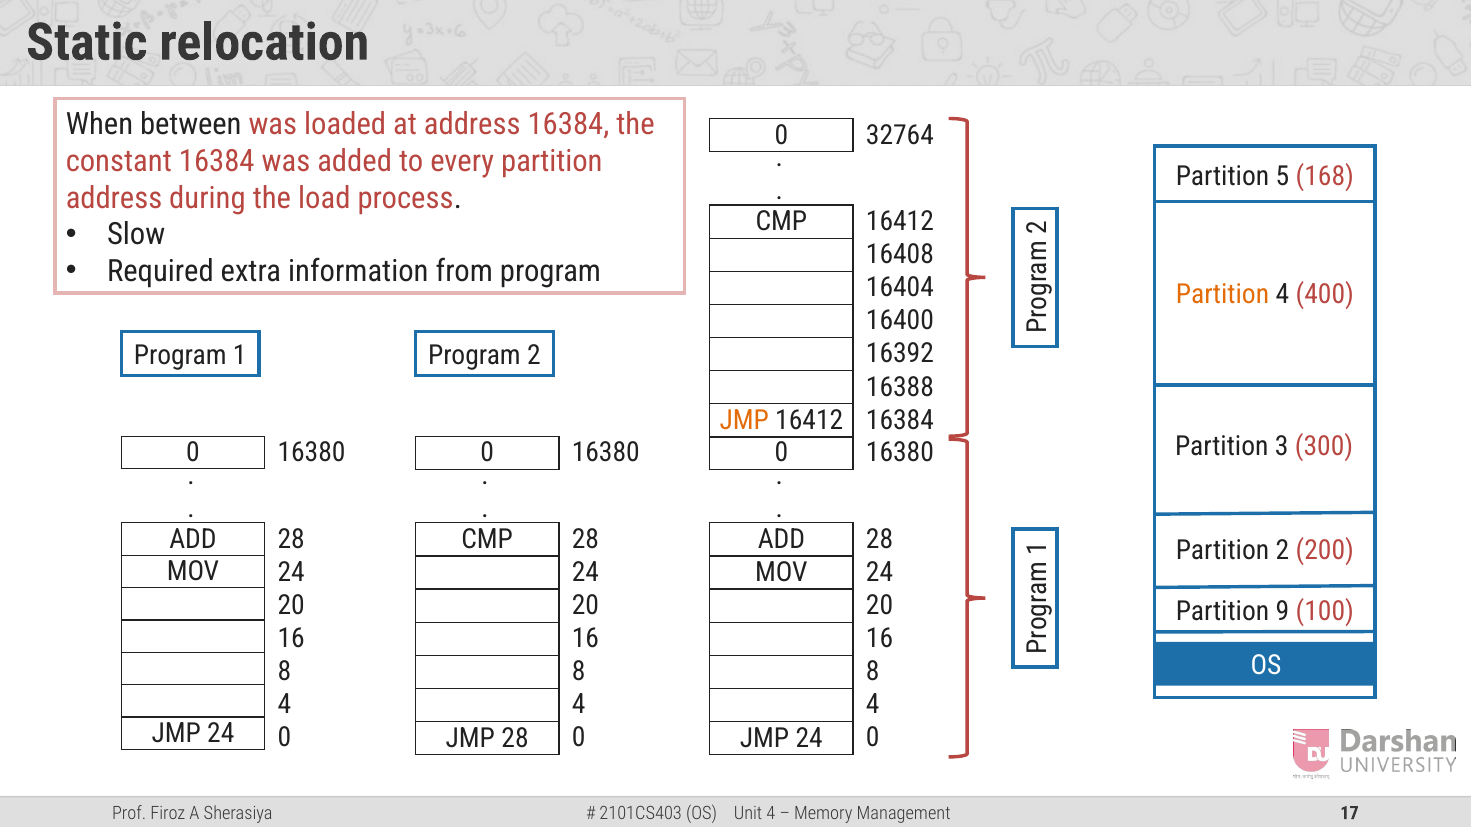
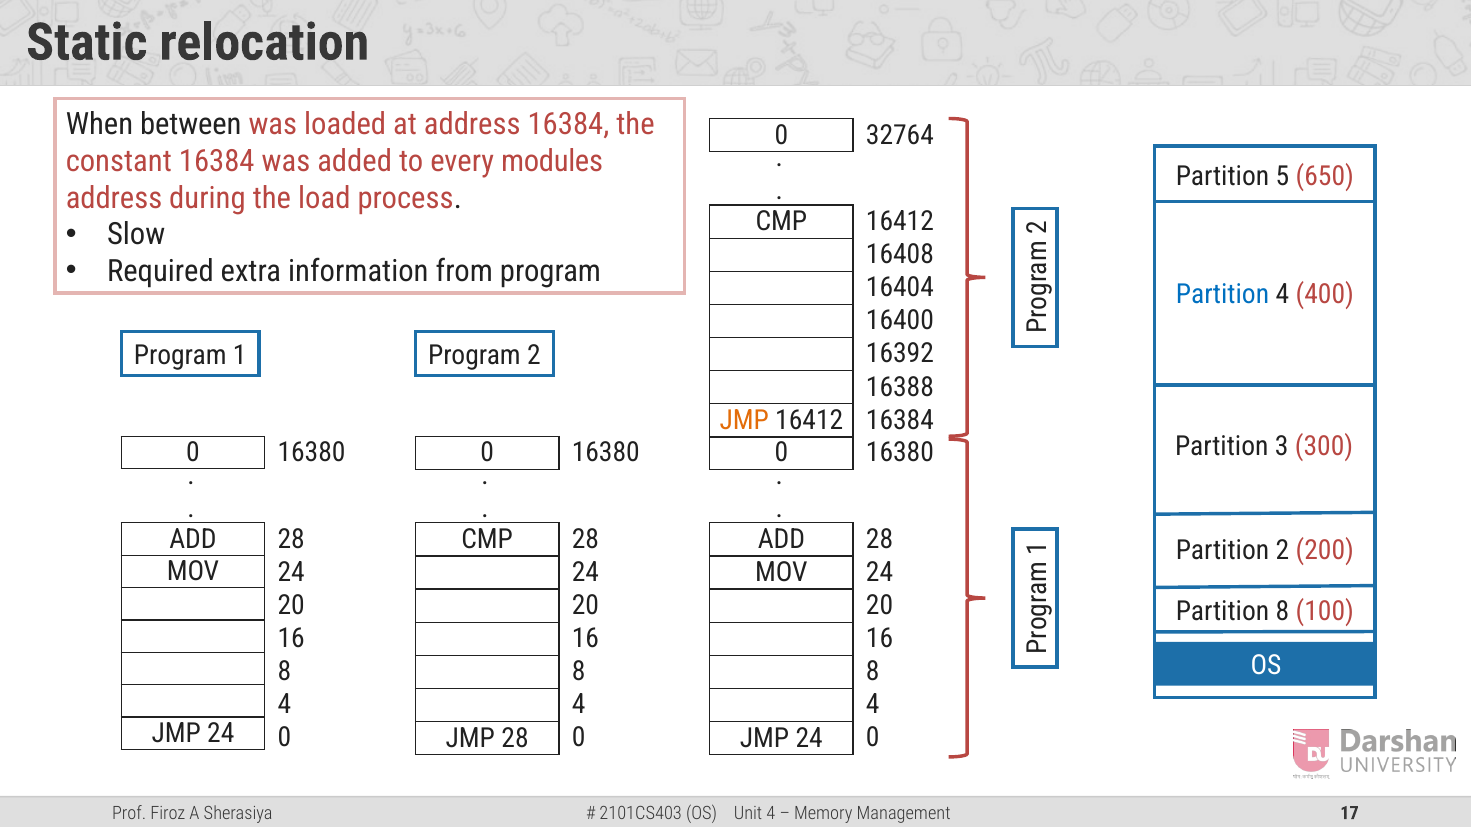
every partition: partition -> modules (552, 161)
168: 168 -> 650 (1325, 176)
Partition colour: orange -> blue (1222, 295)
Partition 9: 9 -> 8 (1282, 612)
